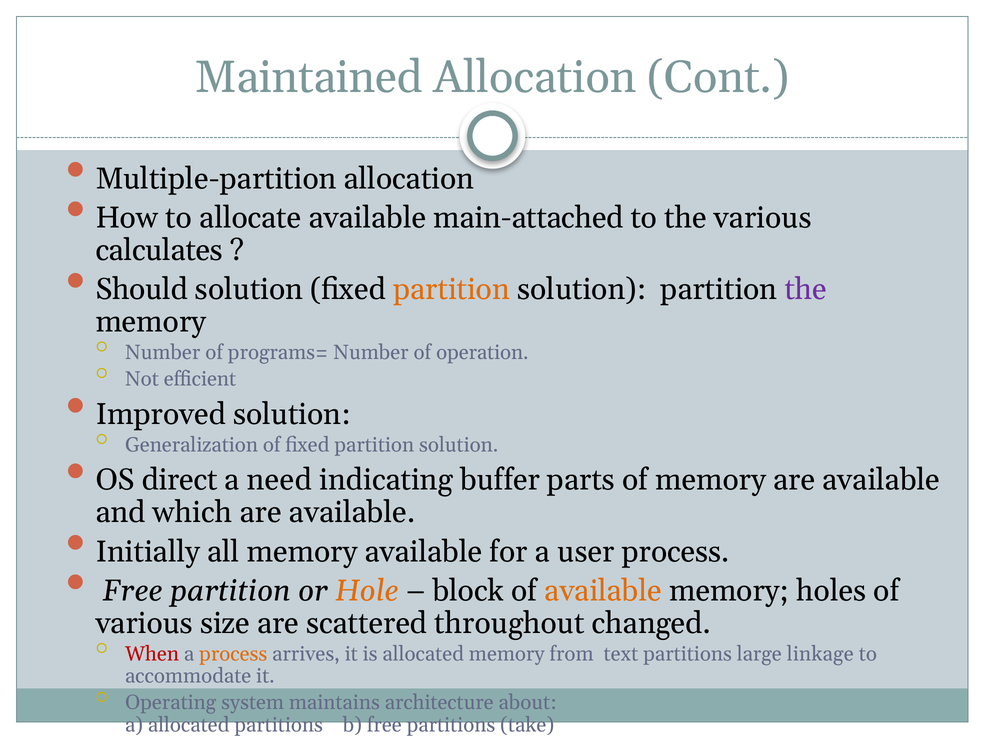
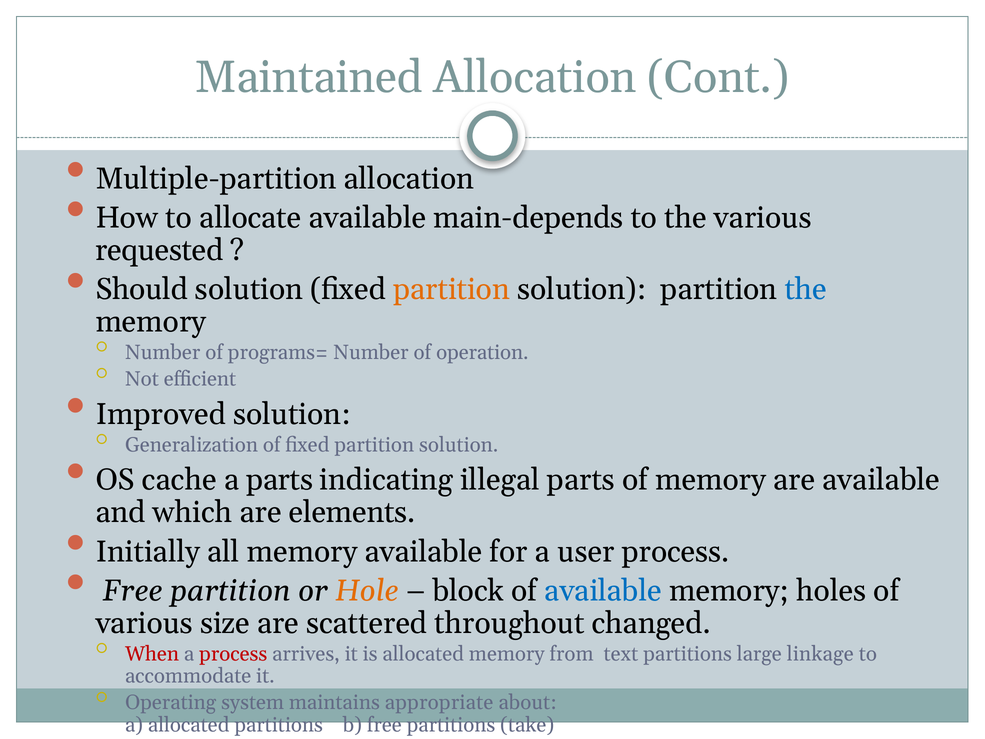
main-attached: main-attached -> main-depends (528, 218)
calculates: calculates -> requested (159, 250)
the colour: purple -> blue (806, 289)
direct: direct -> cache (179, 480)
a need: need -> parts (280, 480)
buffer: buffer -> illegal (500, 480)
which are available: available -> elements (352, 512)
available colour: orange -> blue (603, 591)
process colour: orange -> red (233, 654)
architecture: architecture -> appropriate (439, 702)
